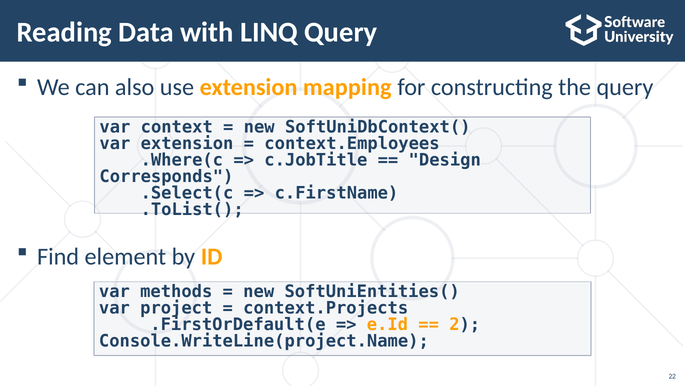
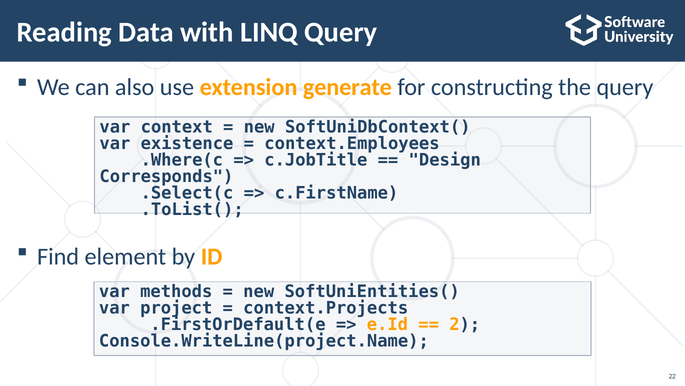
mapping: mapping -> generate (347, 87)
var extension: extension -> existence (187, 143)
